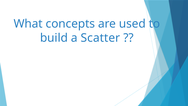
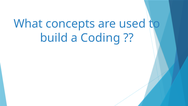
Scatter: Scatter -> Coding (100, 38)
